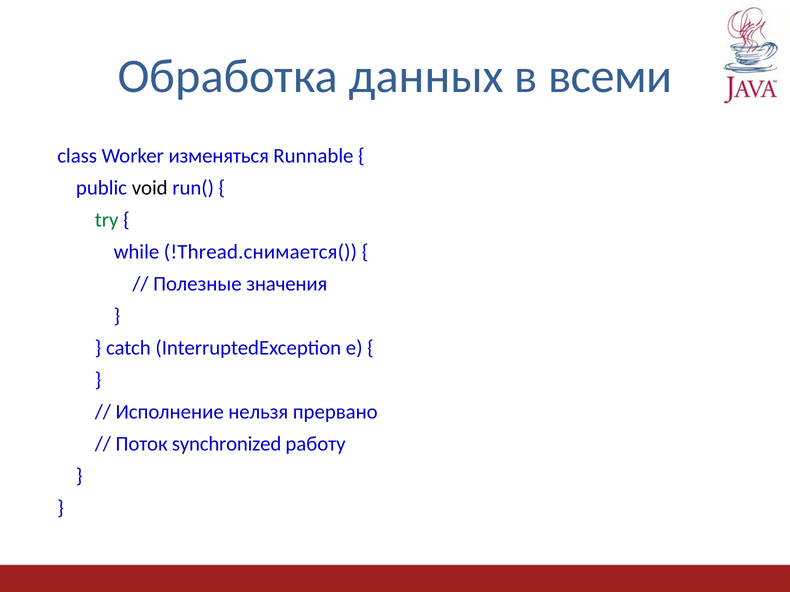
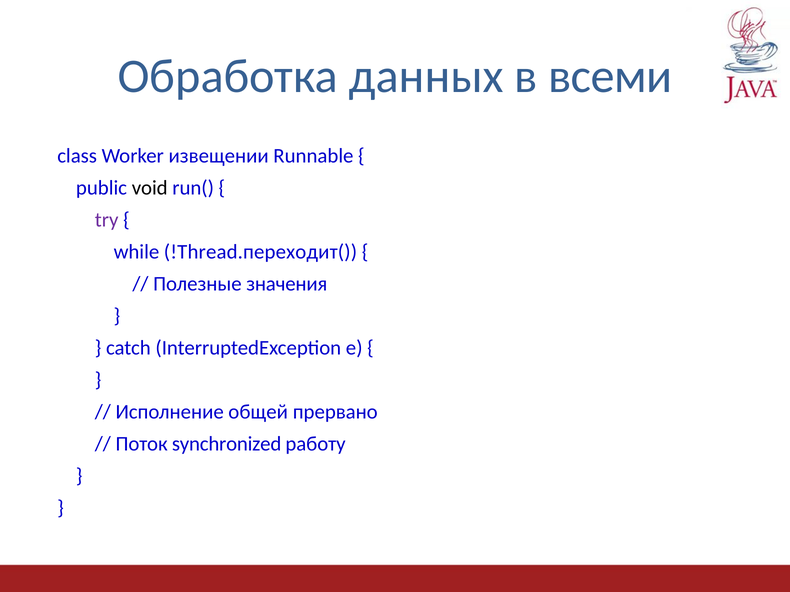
изменяться: изменяться -> извещении (219, 156)
try colour: green -> purple (107, 220)
!Thread.снимается(: !Thread.снимается( -> !Thread.переходит( (260, 252)
нельзя: нельзя -> общей (258, 412)
